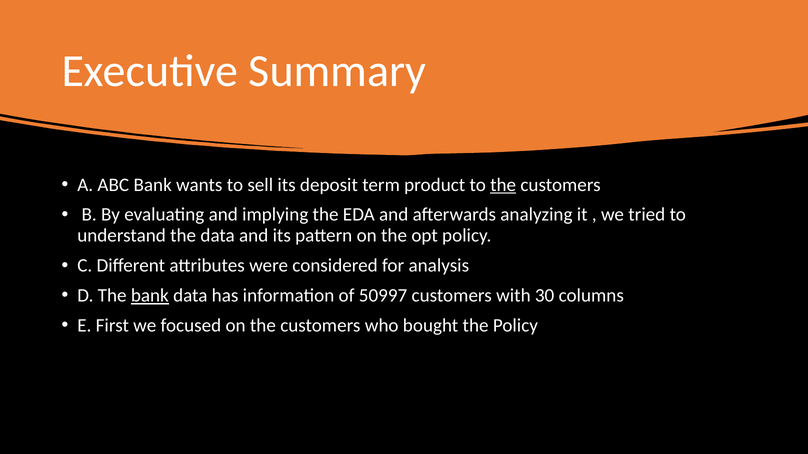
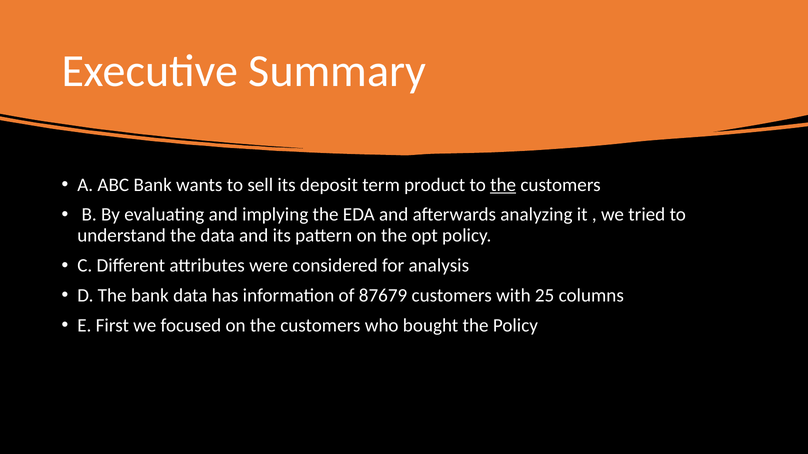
bank underline: present -> none (150, 296)
50997: 50997 -> 87679 (383, 296)
30: 30 -> 25 (545, 296)
